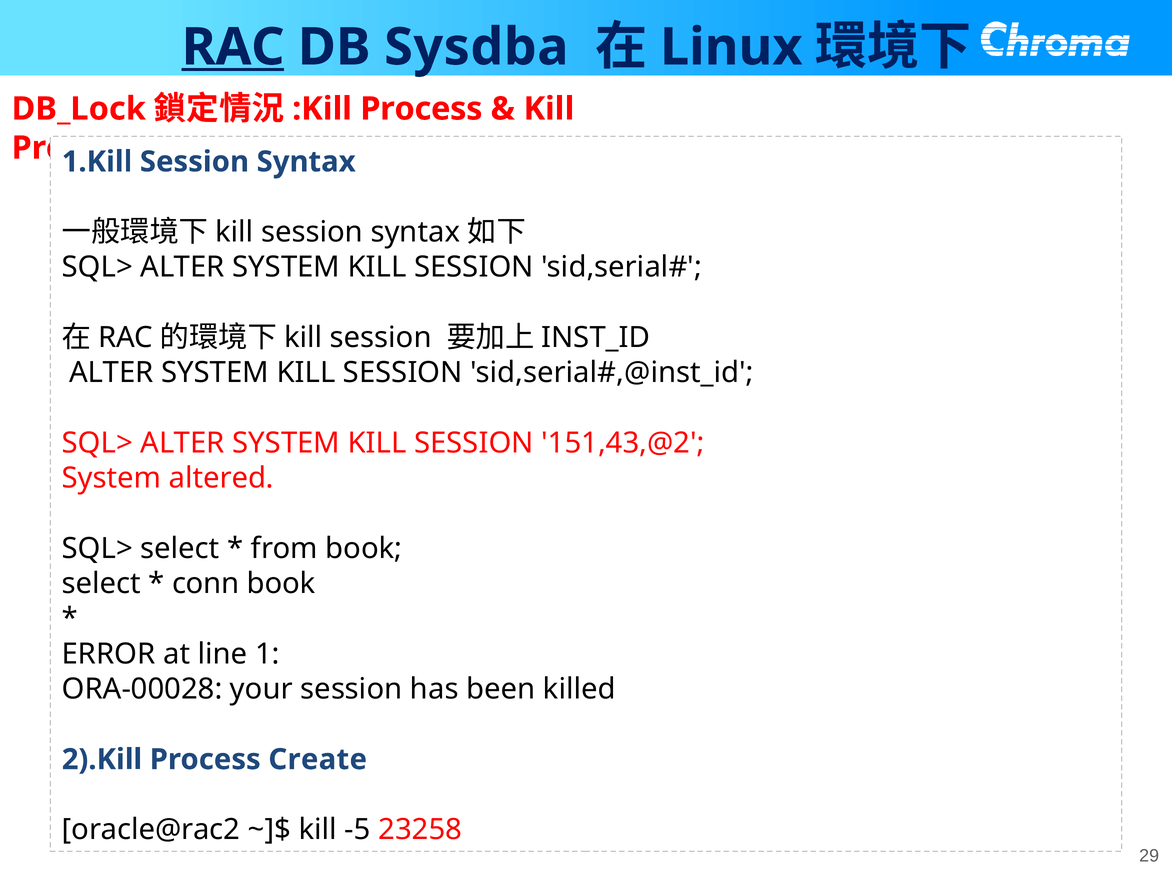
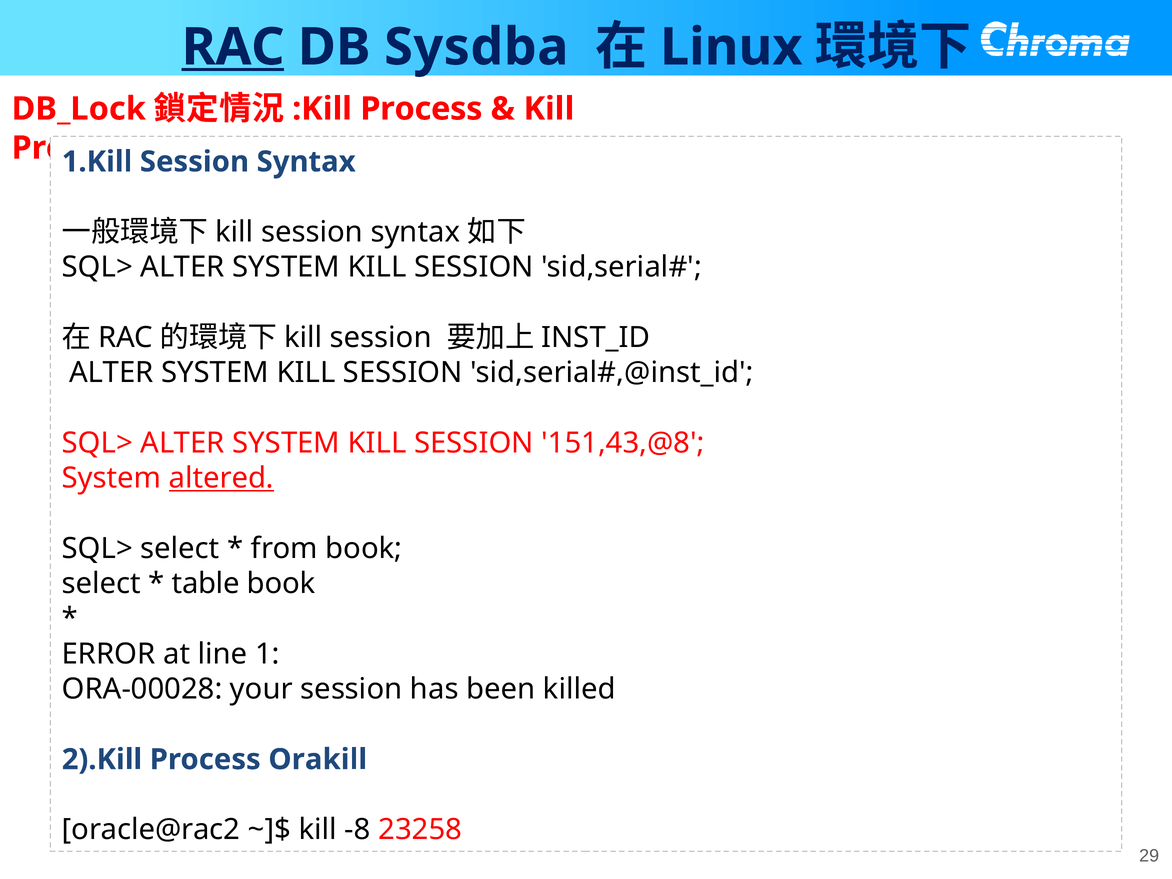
151,43,@2: 151,43,@2 -> 151,43,@8 (623, 443)
altered underline: none -> present (221, 478)
conn: conn -> table (206, 584)
Create: Create -> Orakill (318, 759)
-5: -5 -> -8 (358, 830)
